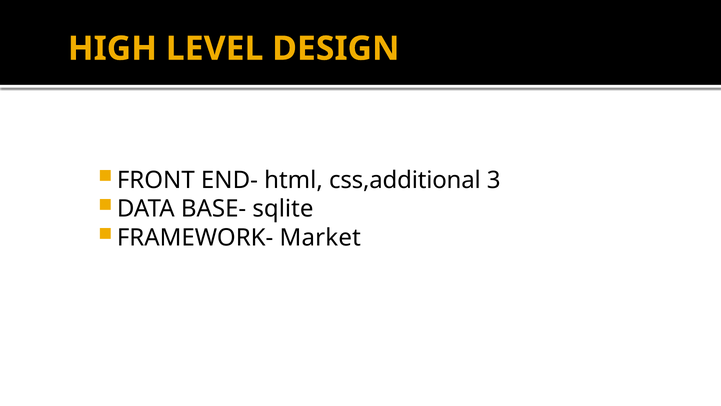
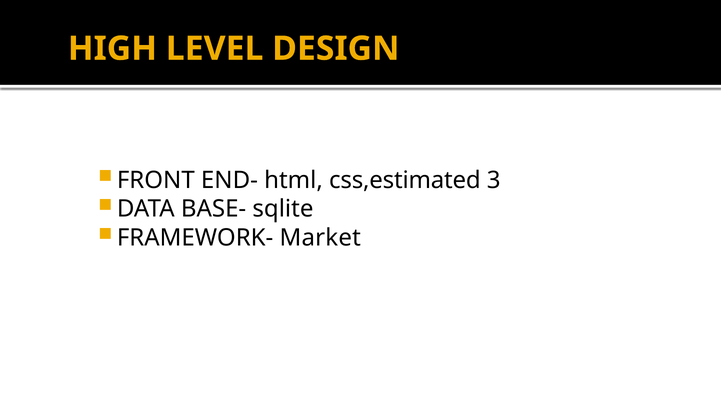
css,additional: css,additional -> css,estimated (405, 180)
